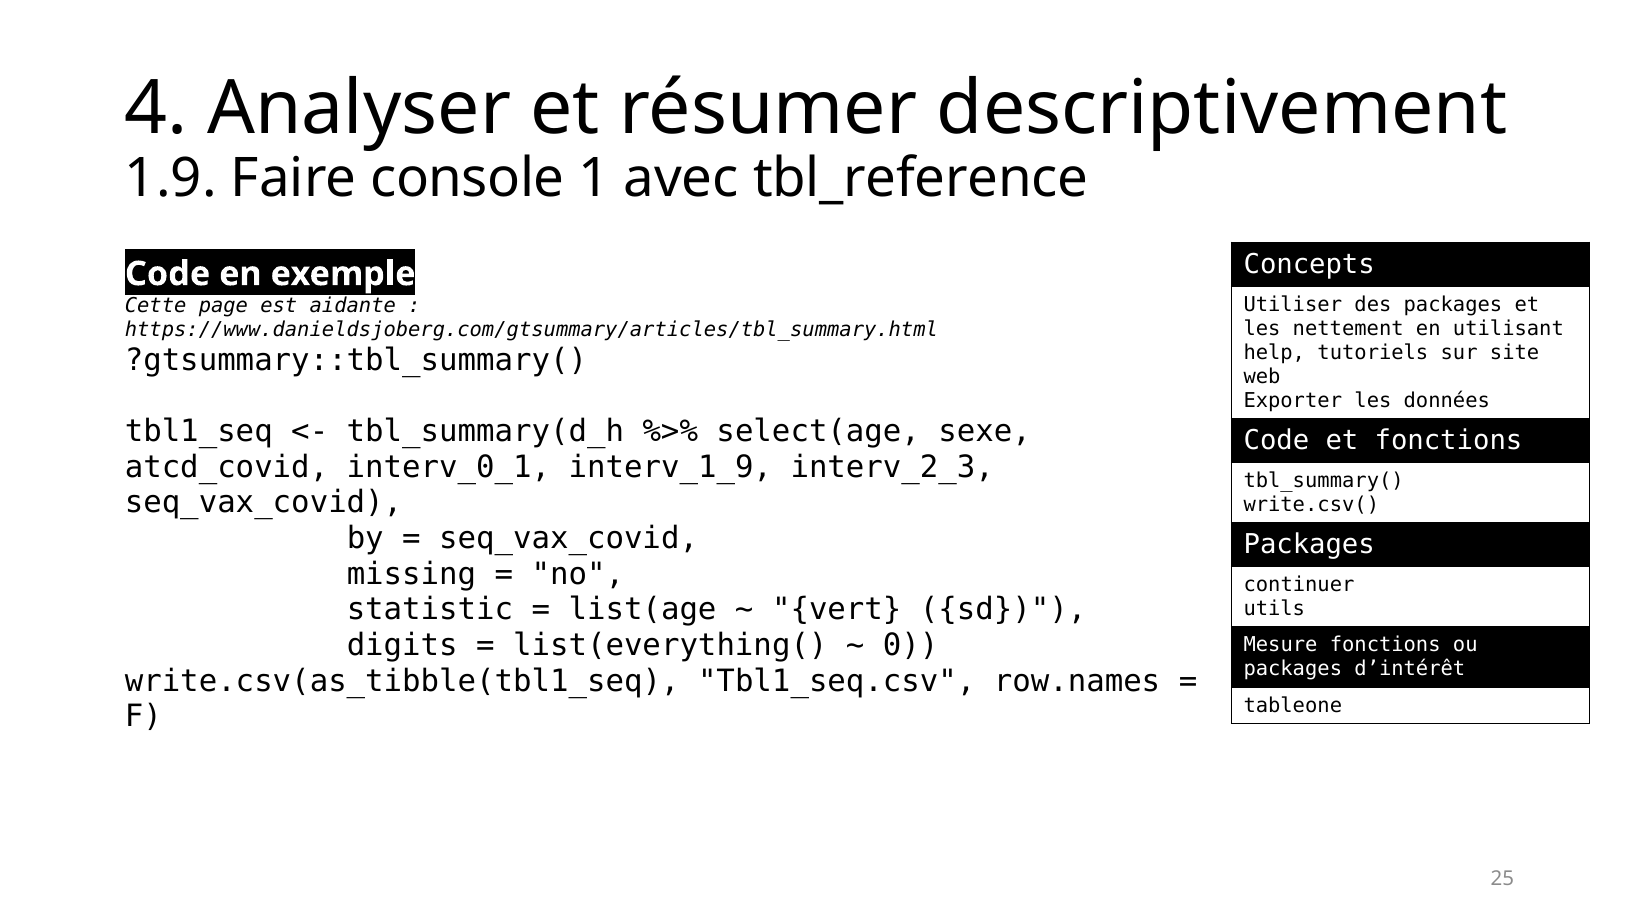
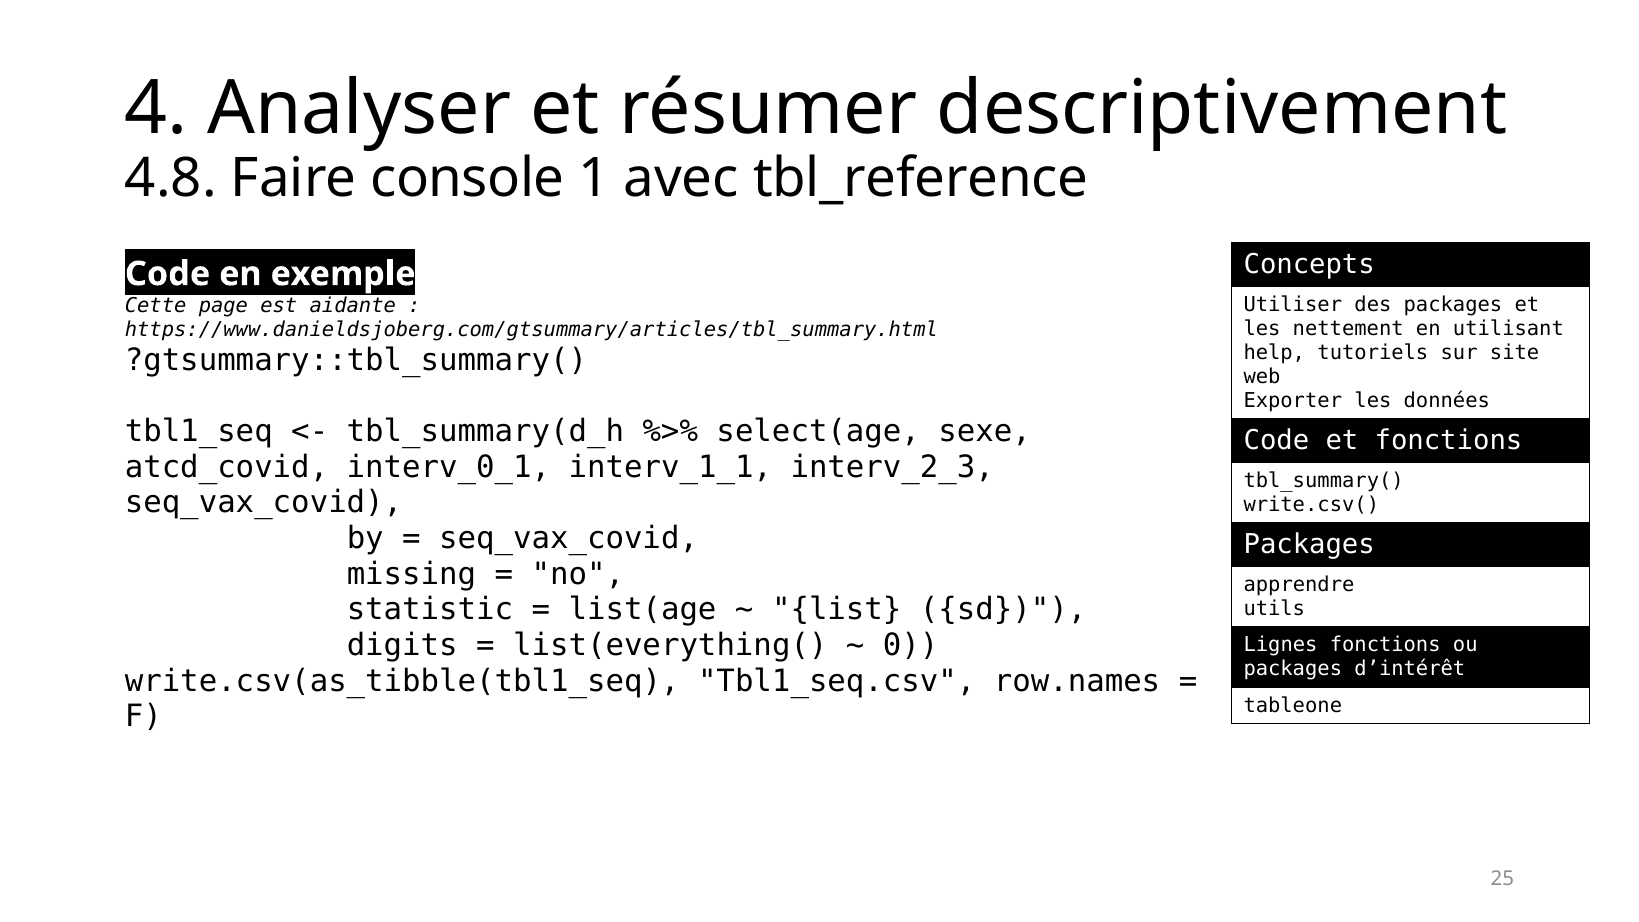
1.9: 1.9 -> 4.8 (171, 178)
interv_1_9: interv_1_9 -> interv_1_1 (670, 467)
continuer: continuer -> apprendre (1299, 585)
vert: vert -> list (837, 610)
Mesure: Mesure -> Lignes (1281, 645)
